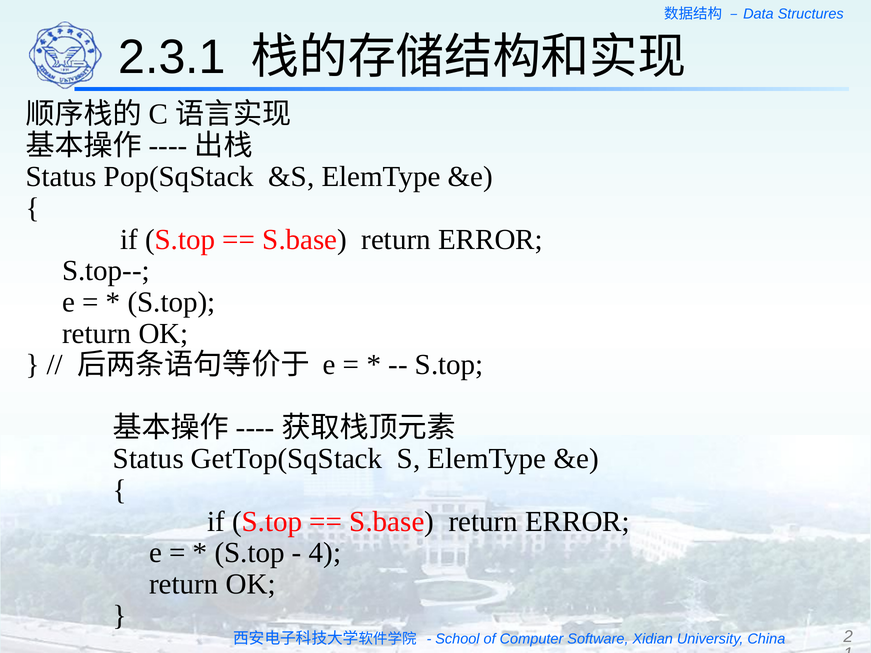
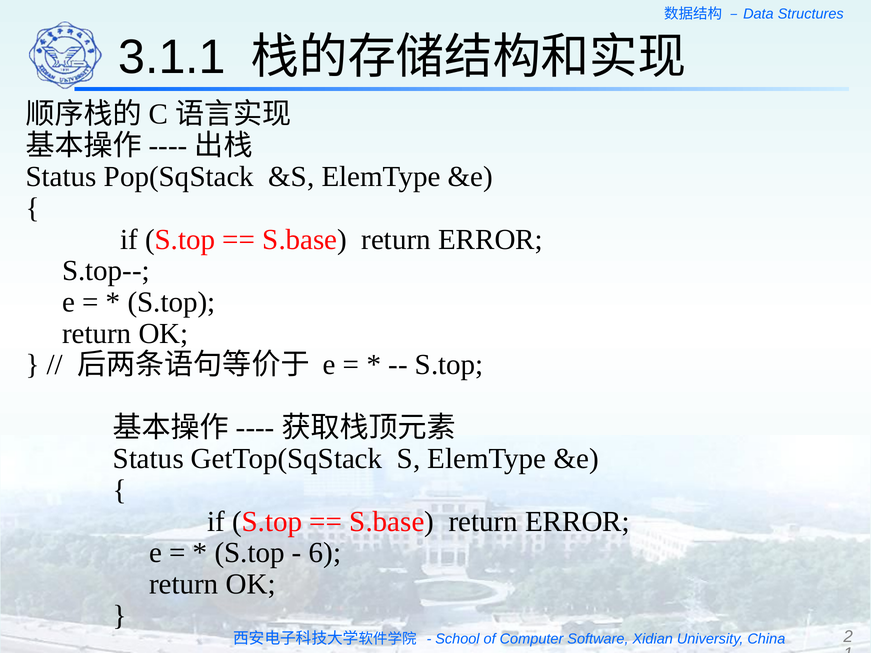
2.3.1: 2.3.1 -> 3.1.1 (172, 57)
4: 4 -> 6 (325, 553)
